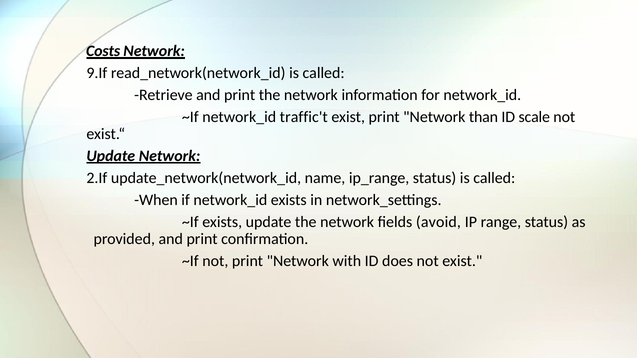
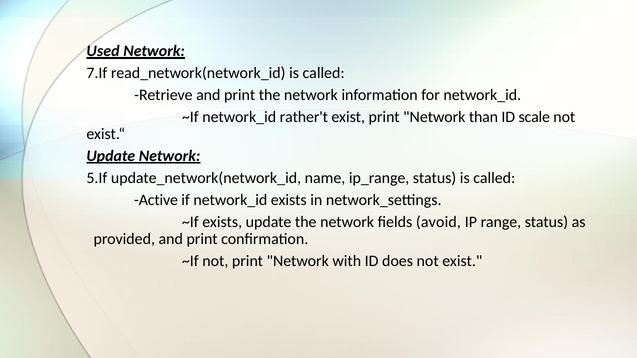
Costs: Costs -> Used (103, 51)
9.If: 9.If -> 7.If (97, 73)
traffic't: traffic't -> rather't (304, 117)
2.If: 2.If -> 5.If (97, 178)
When: When -> Active (156, 200)
